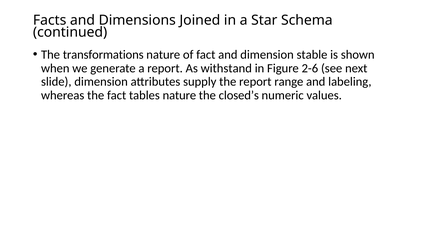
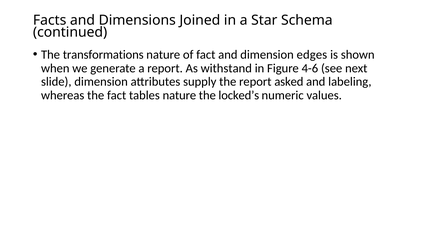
stable: stable -> edges (312, 55)
2-6: 2-6 -> 4-6 (310, 68)
range: range -> asked (289, 82)
closed’s: closed’s -> locked’s (239, 95)
